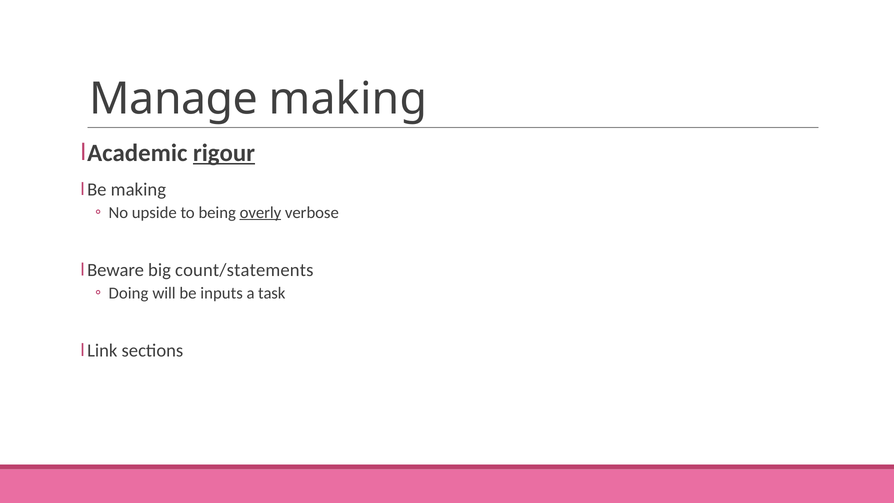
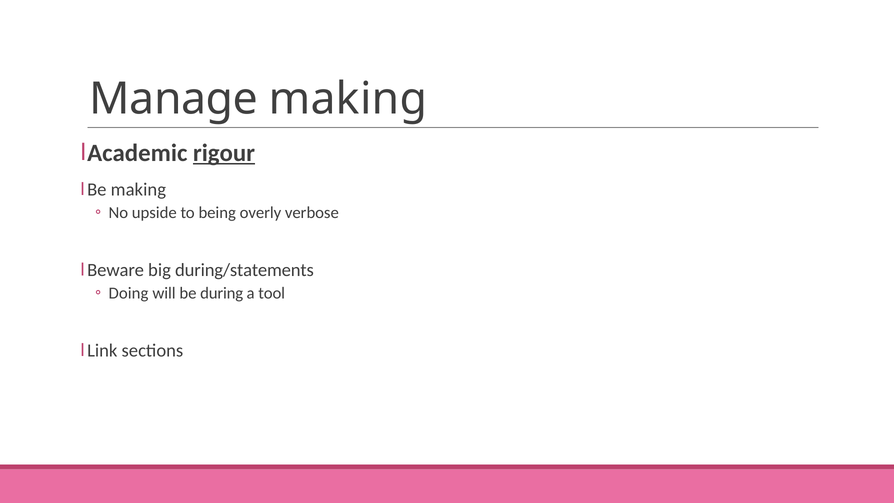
overly underline: present -> none (261, 212)
count/statements: count/statements -> during/statements (244, 270)
inputs: inputs -> during (222, 293)
task: task -> tool (272, 293)
